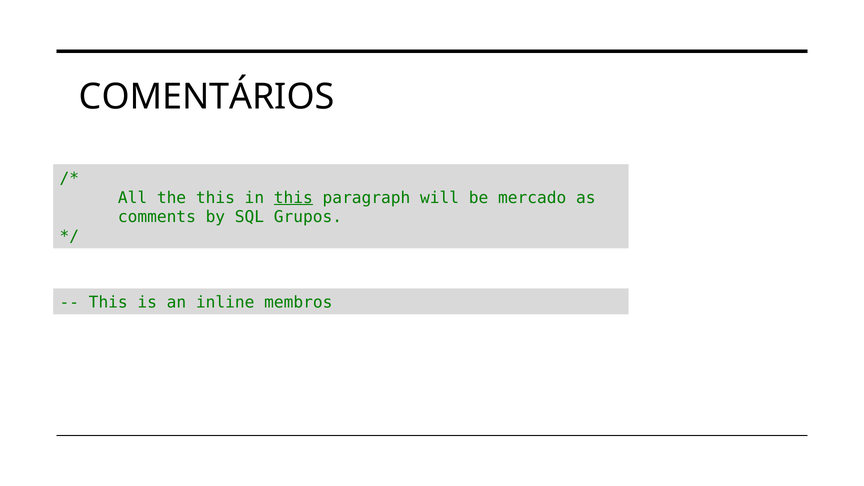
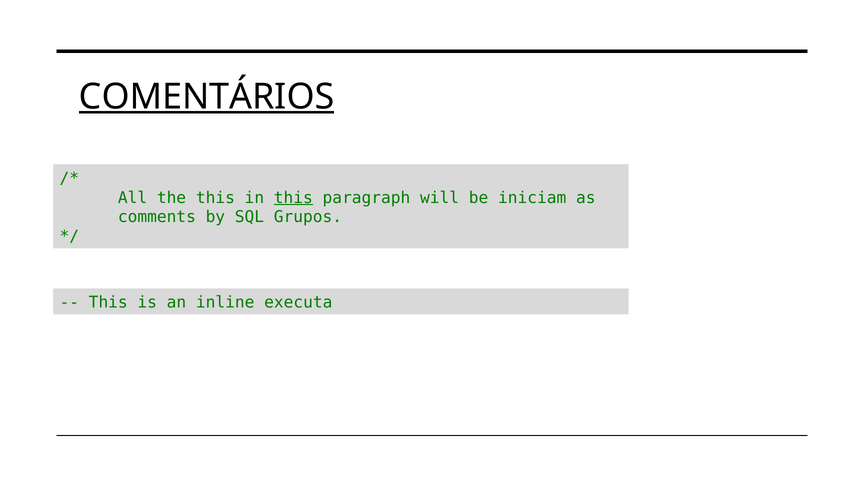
COMENTÁRIOS underline: none -> present (207, 97)
mercado: mercado -> iniciam (532, 198)
membros: membros -> executa (298, 303)
